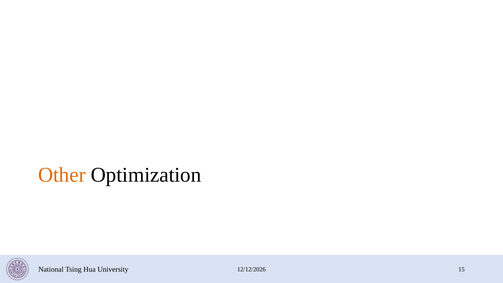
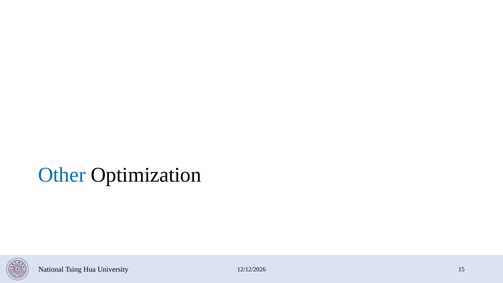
Other colour: orange -> blue (62, 175)
